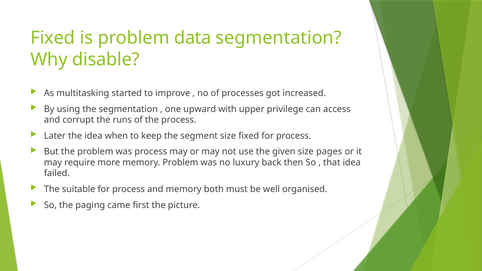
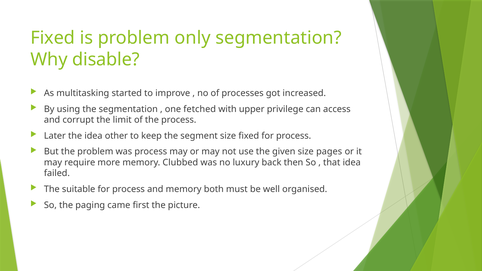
data: data -> only (193, 38)
upward: upward -> fetched (200, 109)
runs: runs -> limit (122, 120)
when: when -> other (116, 136)
memory Problem: Problem -> Clubbed (180, 163)
